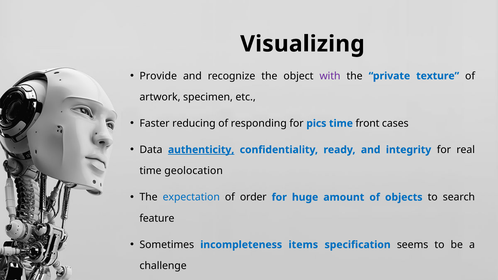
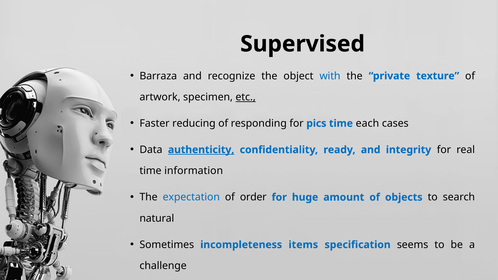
Visualizing: Visualizing -> Supervised (303, 44)
Provide: Provide -> Barraza (158, 76)
with colour: purple -> blue (330, 76)
etc underline: none -> present (246, 97)
front: front -> each (367, 123)
geolocation: geolocation -> information (194, 171)
feature: feature -> natural (157, 218)
